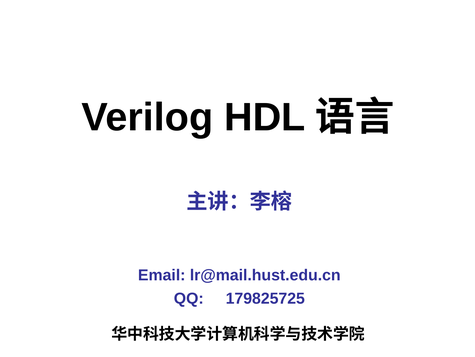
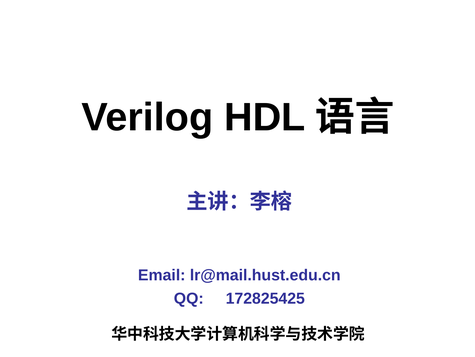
179825725: 179825725 -> 172825425 (265, 298)
